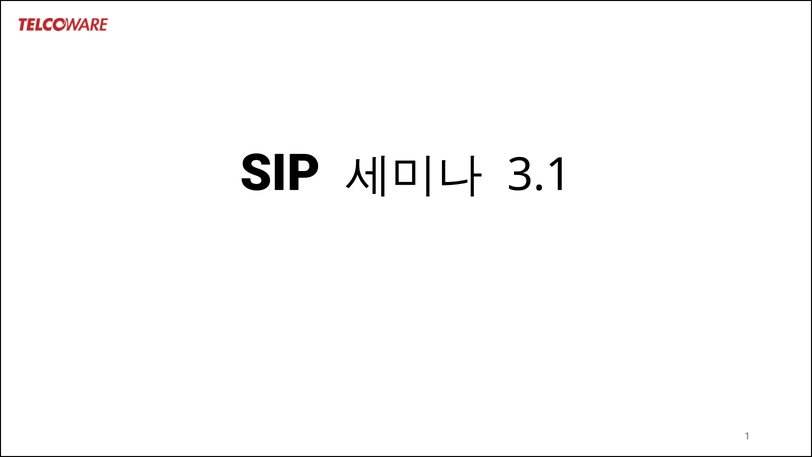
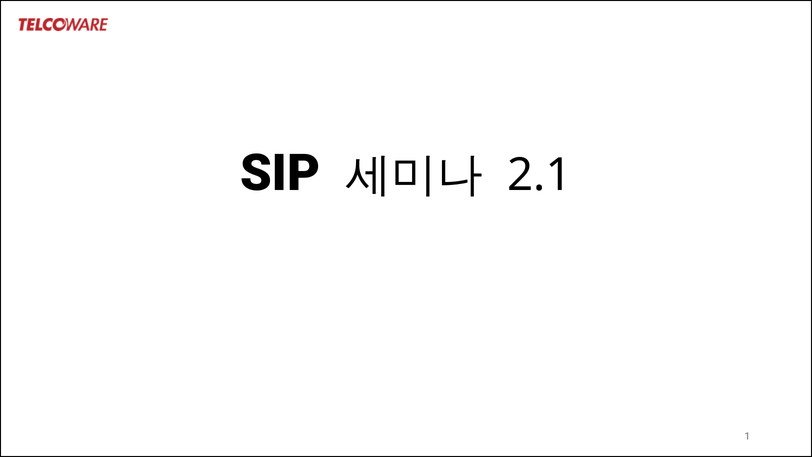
3.1: 3.1 -> 2.1 (539, 175)
